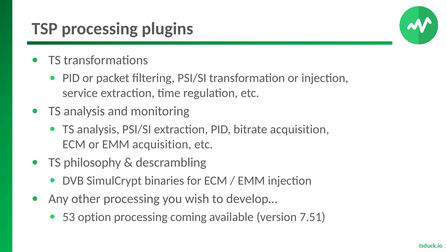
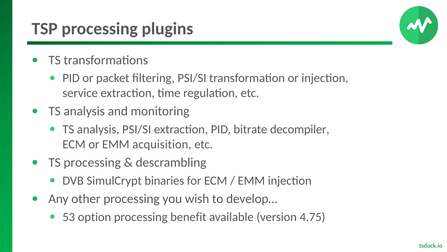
bitrate acquisition: acquisition -> decompiler (300, 129)
TS philosophy: philosophy -> processing (92, 162)
coming: coming -> benefit (188, 216)
7.51: 7.51 -> 4.75 (313, 216)
